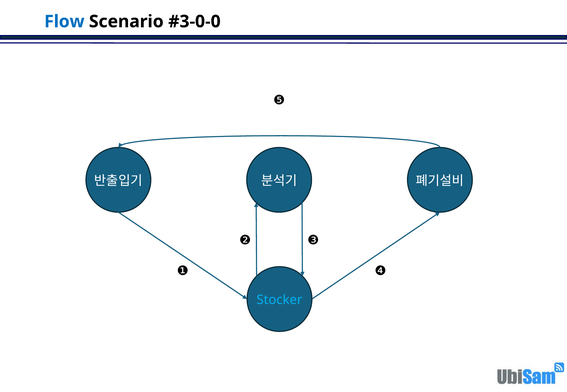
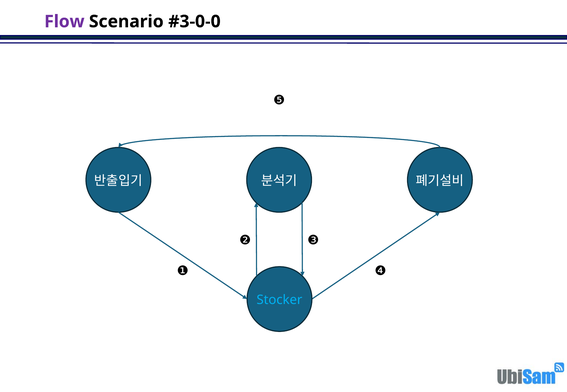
Flow colour: blue -> purple (64, 22)
